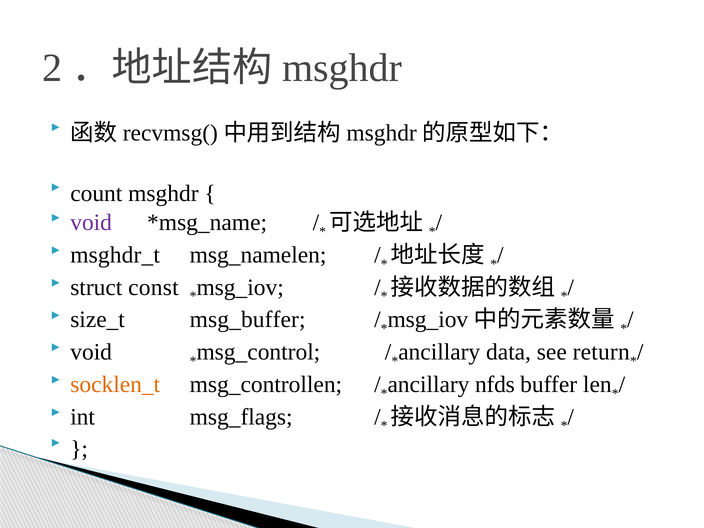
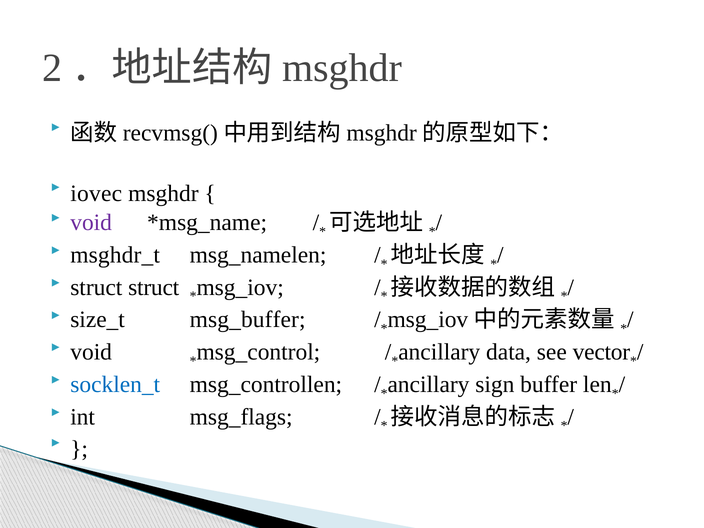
count: count -> iovec (96, 194)
struct const: const -> struct (154, 287)
return: return -> vector (601, 352)
socklen_t colour: orange -> blue (115, 384)
nfds: nfds -> sign (495, 384)
